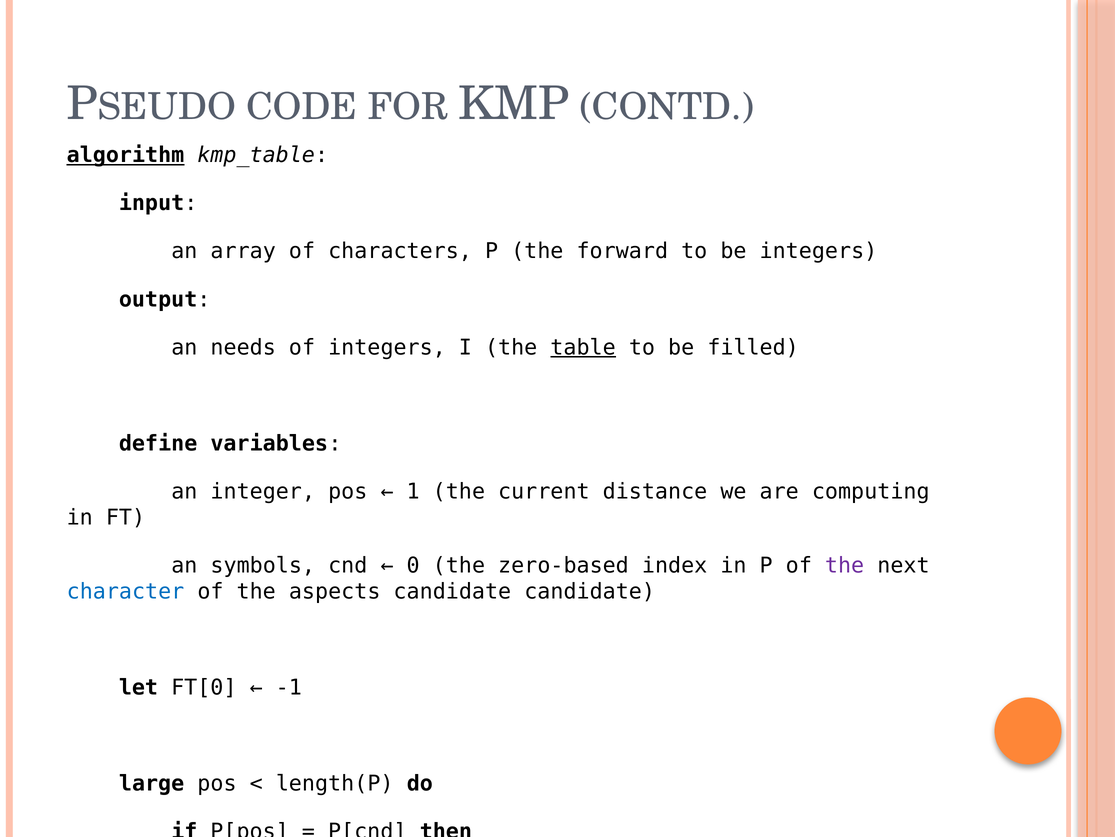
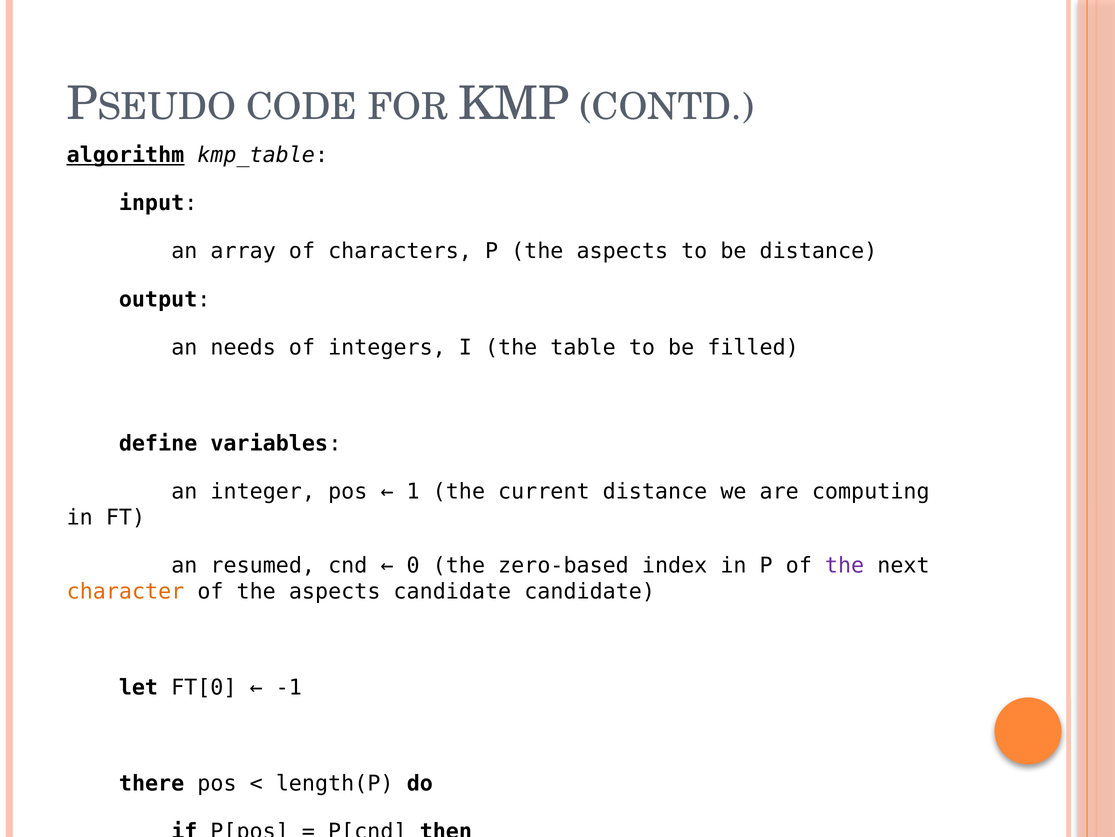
P the forward: forward -> aspects (622, 251)
be integers: integers -> distance (818, 251)
table underline: present -> none (583, 347)
symbols: symbols -> resumed (263, 565)
character colour: blue -> orange (125, 591)
large: large -> there (152, 783)
